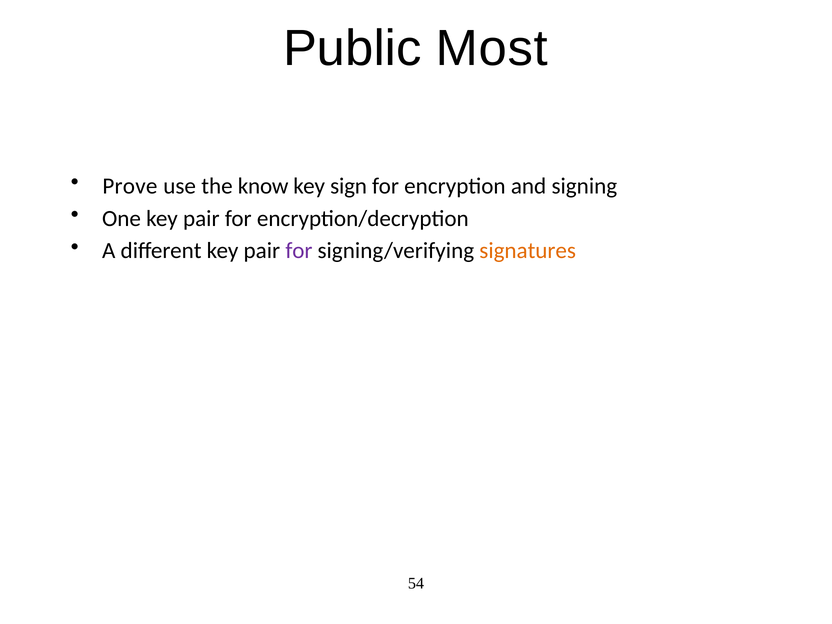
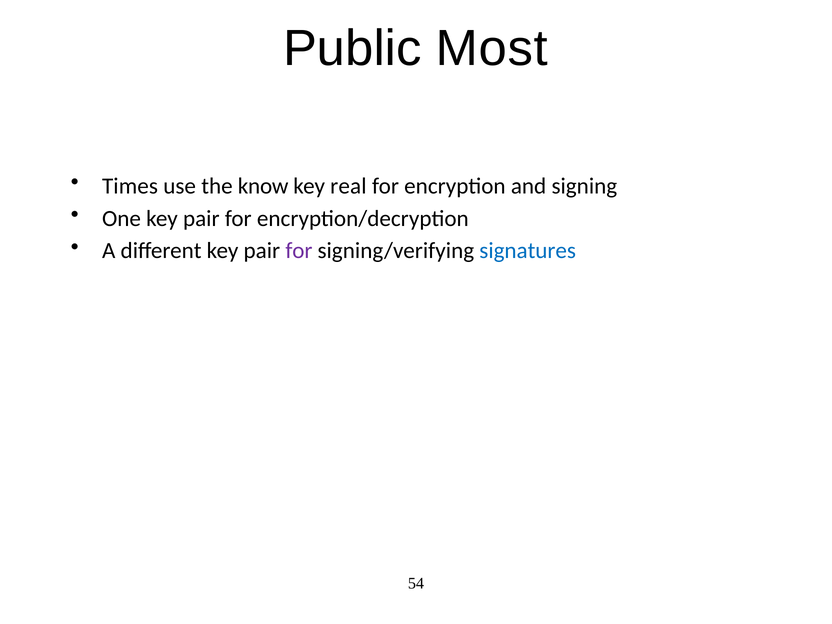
Prove: Prove -> Times (130, 186)
sign: sign -> real (348, 186)
signatures colour: orange -> blue (528, 251)
